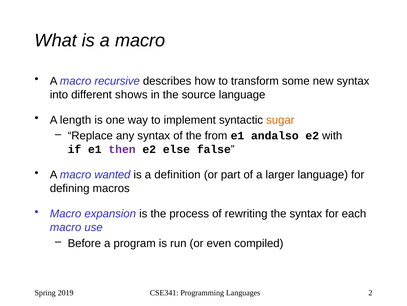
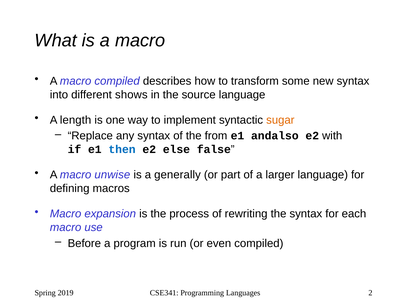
macro recursive: recursive -> compiled (117, 81)
then colour: purple -> blue (122, 149)
wanted: wanted -> unwise (112, 174)
definition: definition -> generally (177, 174)
